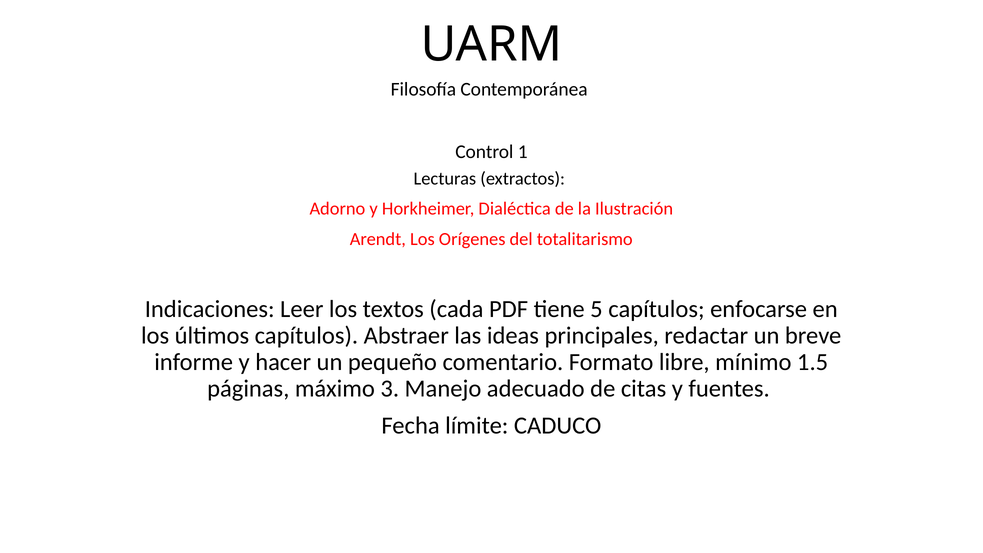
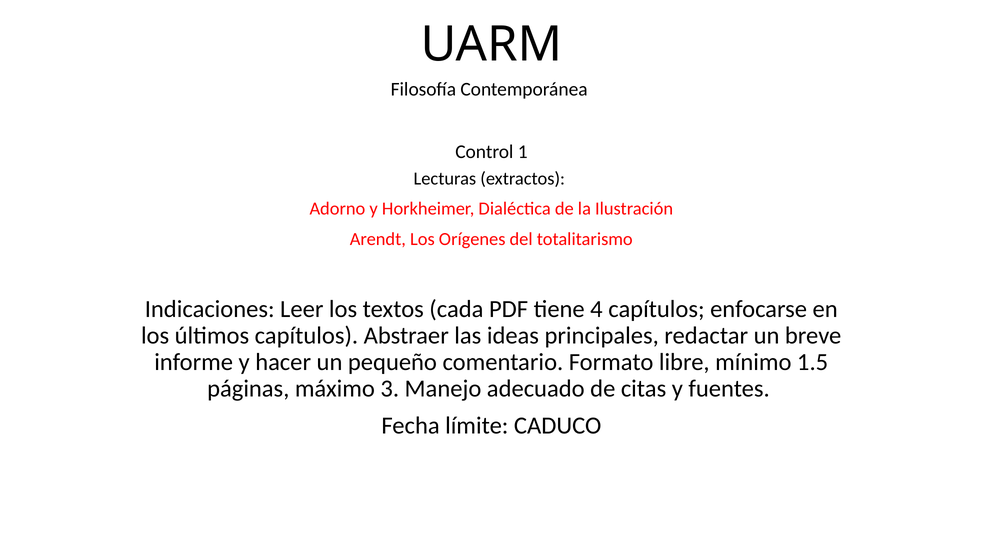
5: 5 -> 4 (596, 309)
